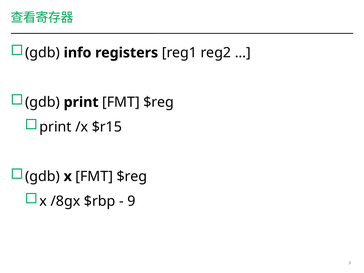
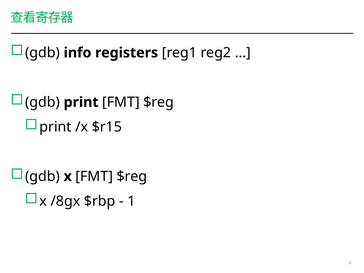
9: 9 -> 1 (131, 201)
